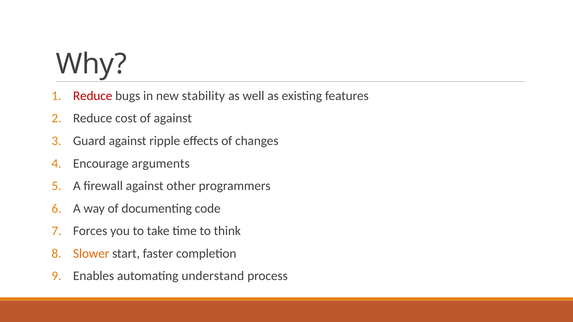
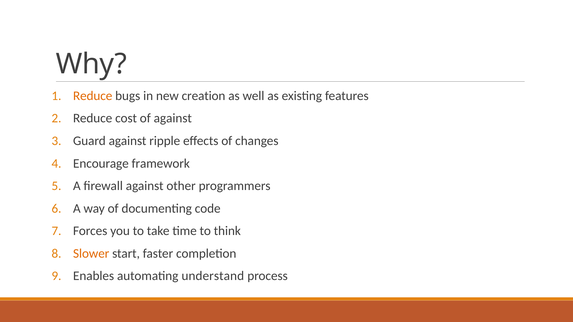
Reduce colour: red -> orange (93, 96)
stability: stability -> creation (204, 96)
arguments: arguments -> framework (161, 164)
